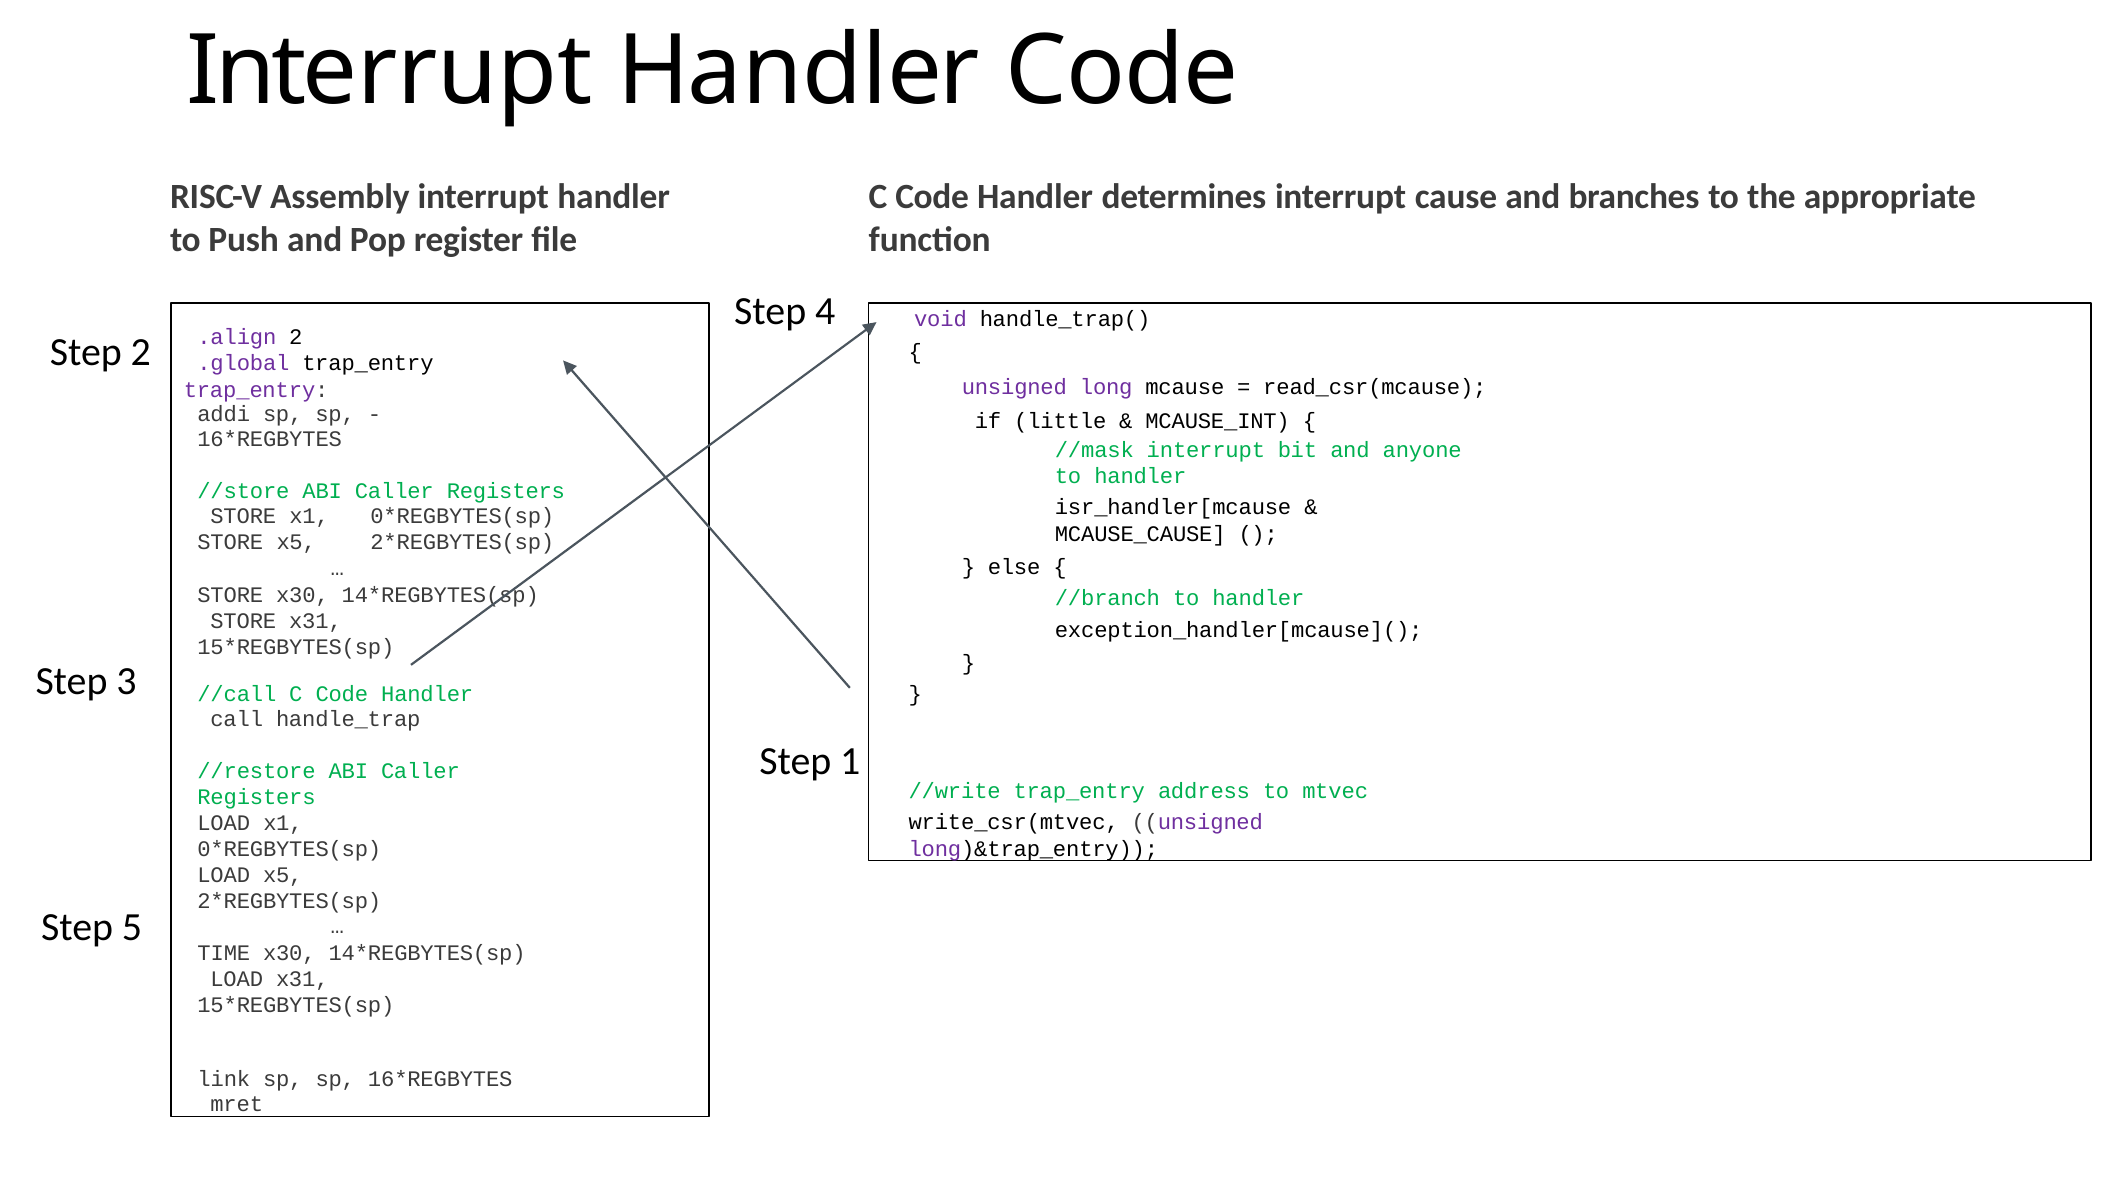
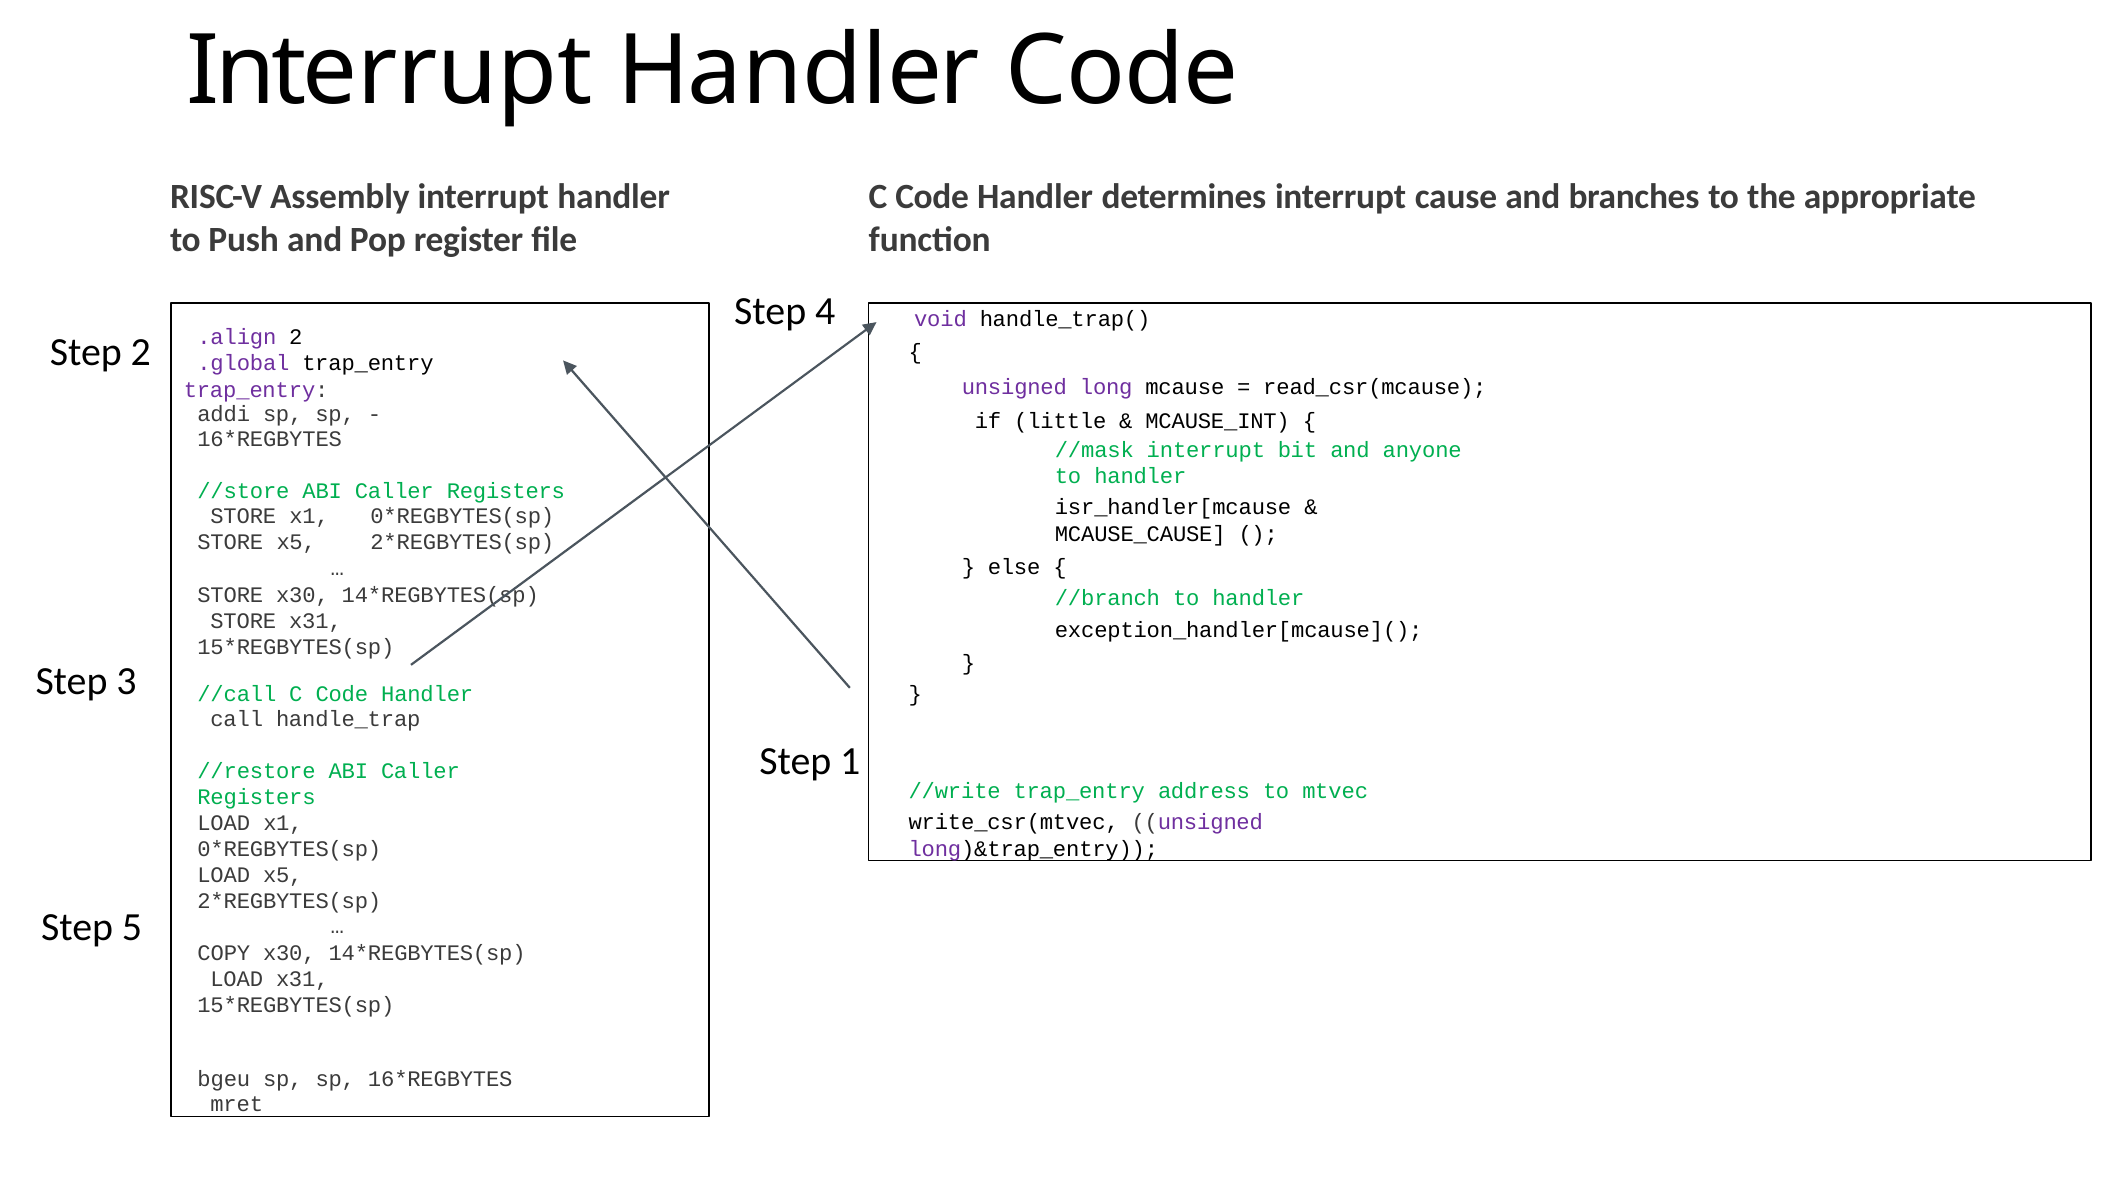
TIME: TIME -> COPY (224, 953)
link: link -> bgeu (224, 1079)
